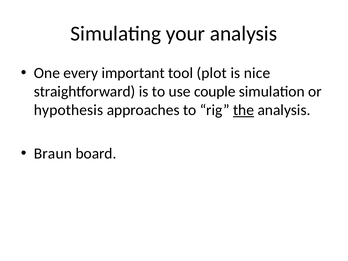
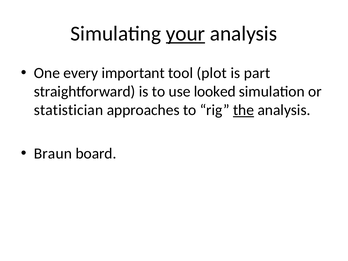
your underline: none -> present (186, 34)
nice: nice -> part (257, 73)
couple: couple -> looked (215, 92)
hypothesis: hypothesis -> statistician (69, 110)
